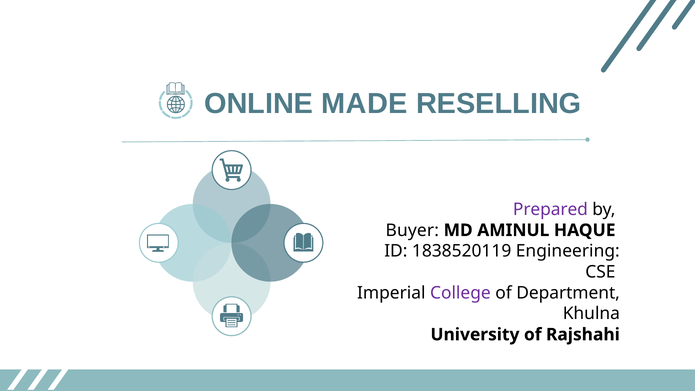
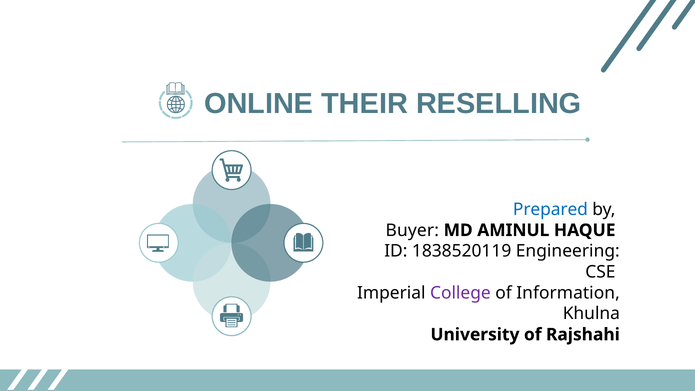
MADE: MADE -> THEIR (365, 104)
Prepared colour: purple -> blue (550, 209)
Department: Department -> Information (568, 293)
